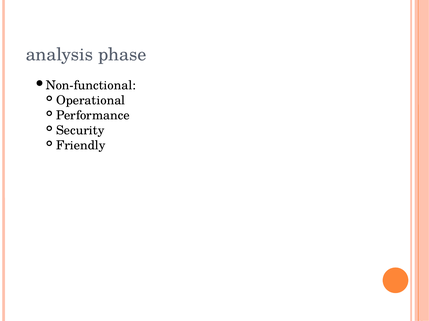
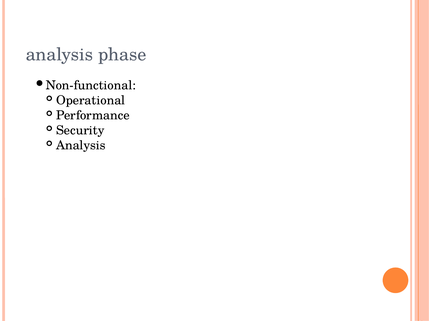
Friendly: Friendly -> Analysis (81, 146)
